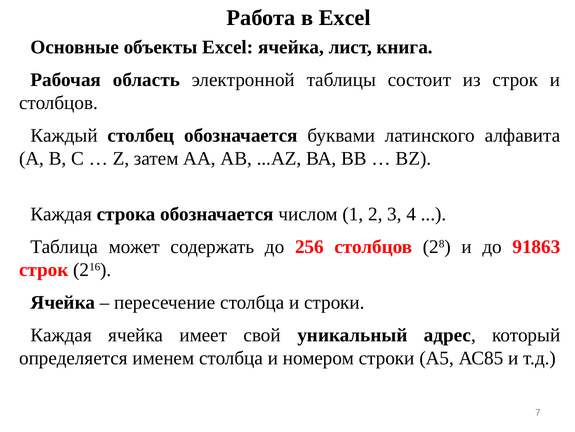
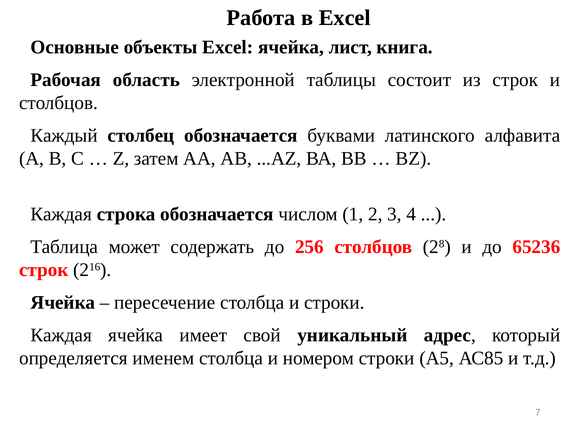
91863: 91863 -> 65236 (536, 246)
